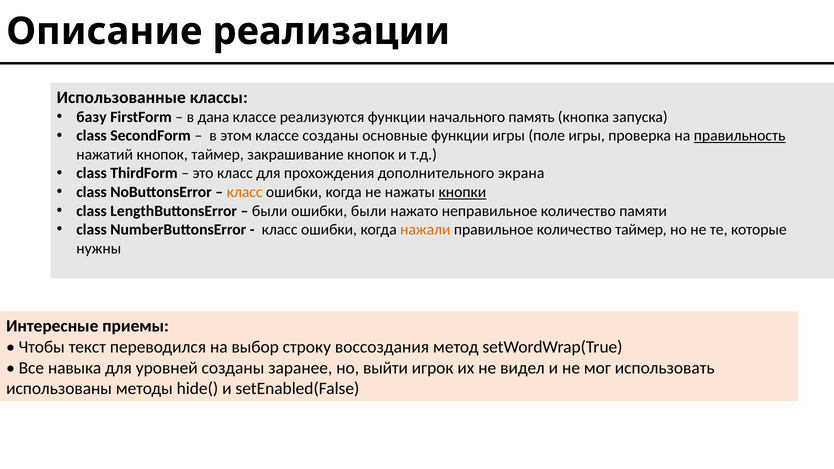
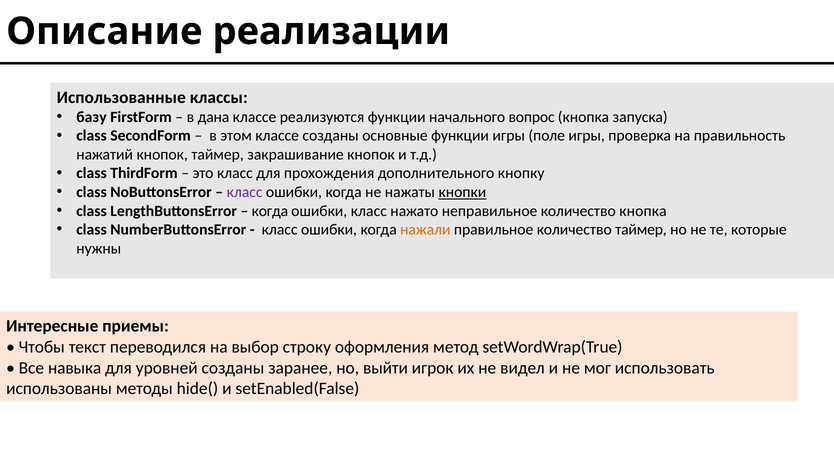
память: память -> вопрос (532, 117)
правильность underline: present -> none (740, 136)
экрана: экрана -> кнопку (521, 173)
класс colour: orange -> purple (245, 192)
были: были -> когда (270, 211)
ошибки были: были -> класс (369, 211)
количество памяти: памяти -> кнопка (643, 211)
воссоздания: воссоздания -> оформления (382, 347)
